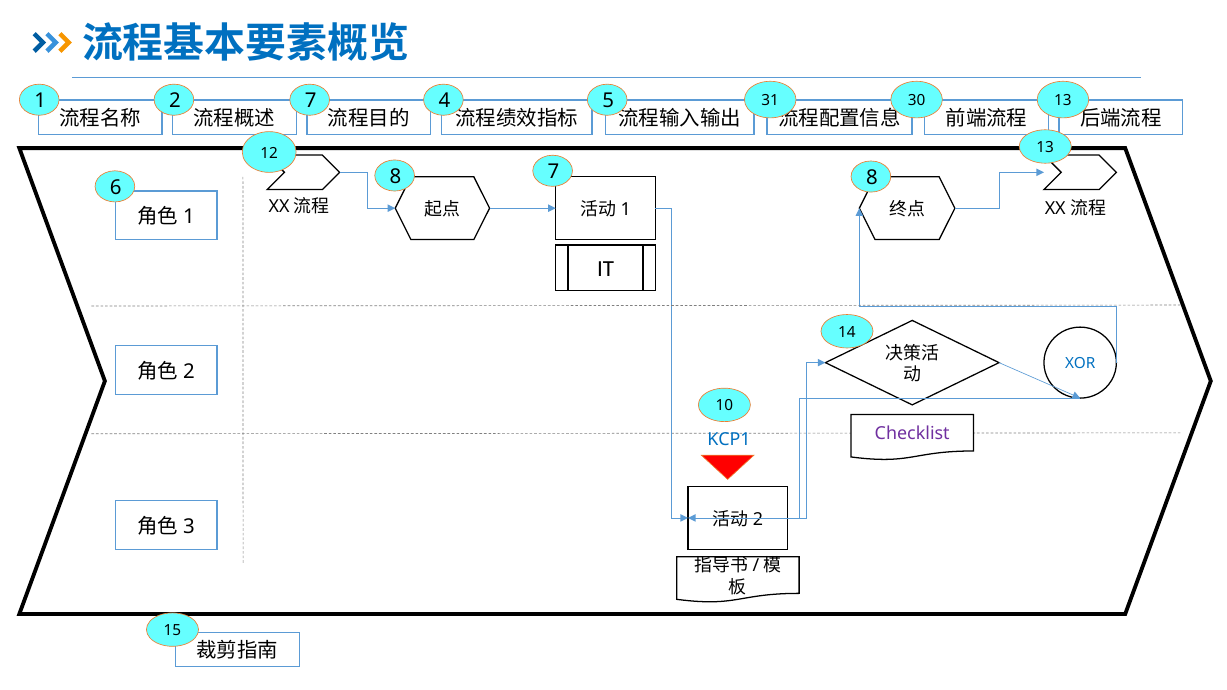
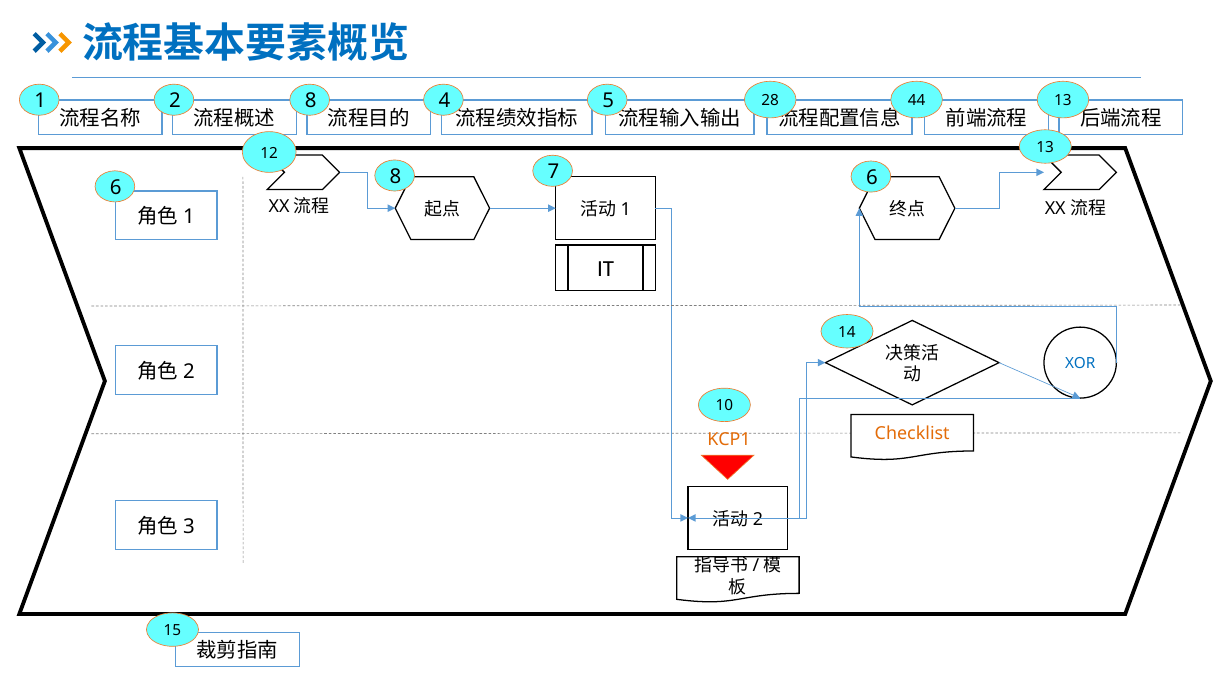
2 7: 7 -> 8 (311, 101)
31: 31 -> 28 (770, 101)
30: 30 -> 44 (917, 101)
7 8: 8 -> 6 (872, 178)
Checklist colour: purple -> orange (912, 434)
KCP1 colour: blue -> orange (729, 440)
